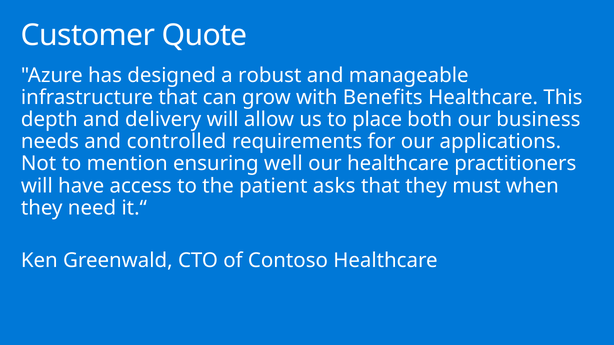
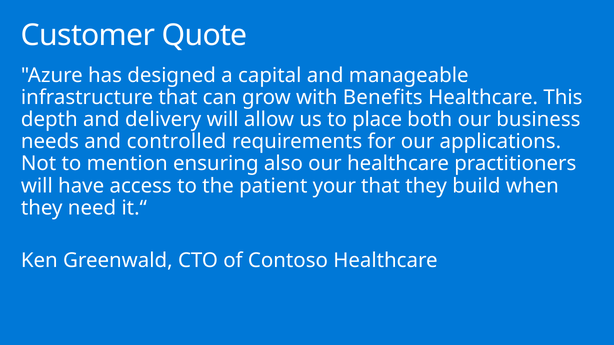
robust: robust -> capital (270, 75)
well: well -> also (283, 164)
asks: asks -> your (334, 186)
must: must -> build (476, 186)
